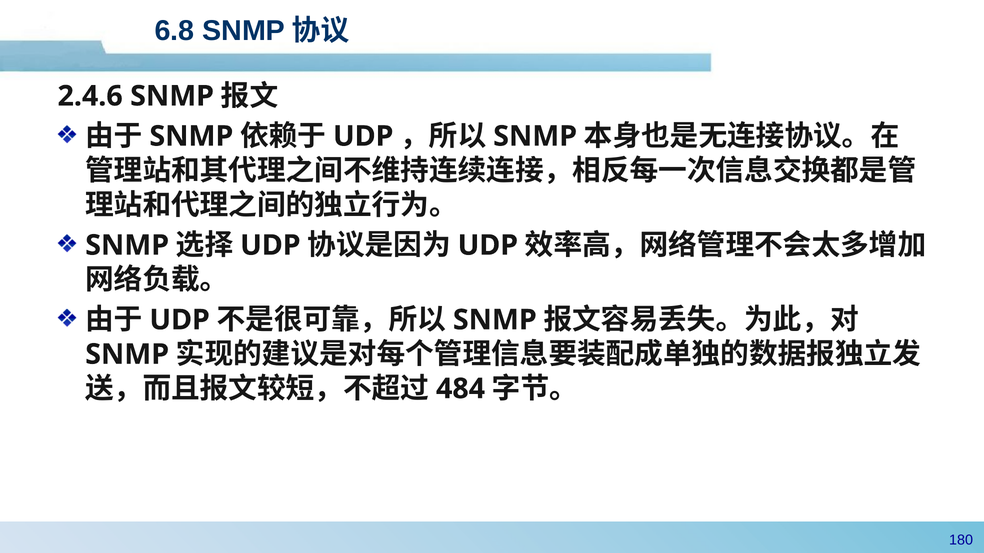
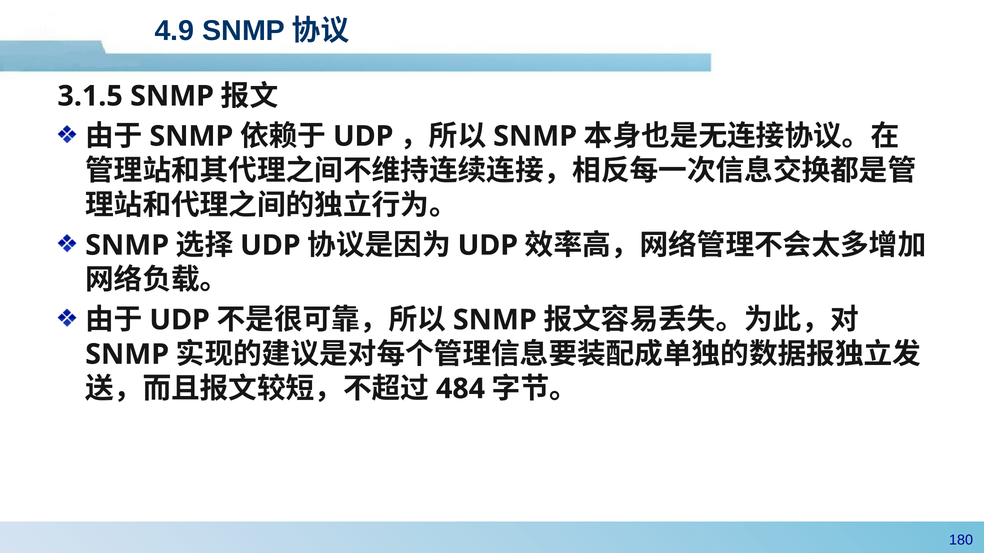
6.8: 6.8 -> 4.9 (174, 31)
2.4.6: 2.4.6 -> 3.1.5 (90, 96)
